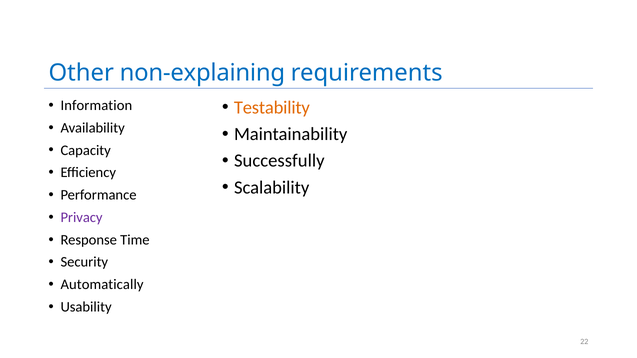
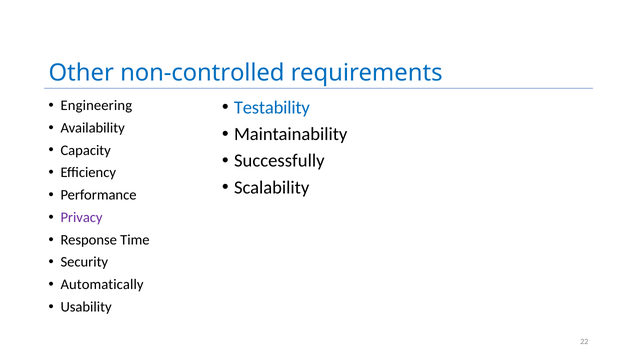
non-explaining: non-explaining -> non-controlled (202, 73)
Information: Information -> Engineering (96, 106)
Testability colour: orange -> blue (272, 108)
